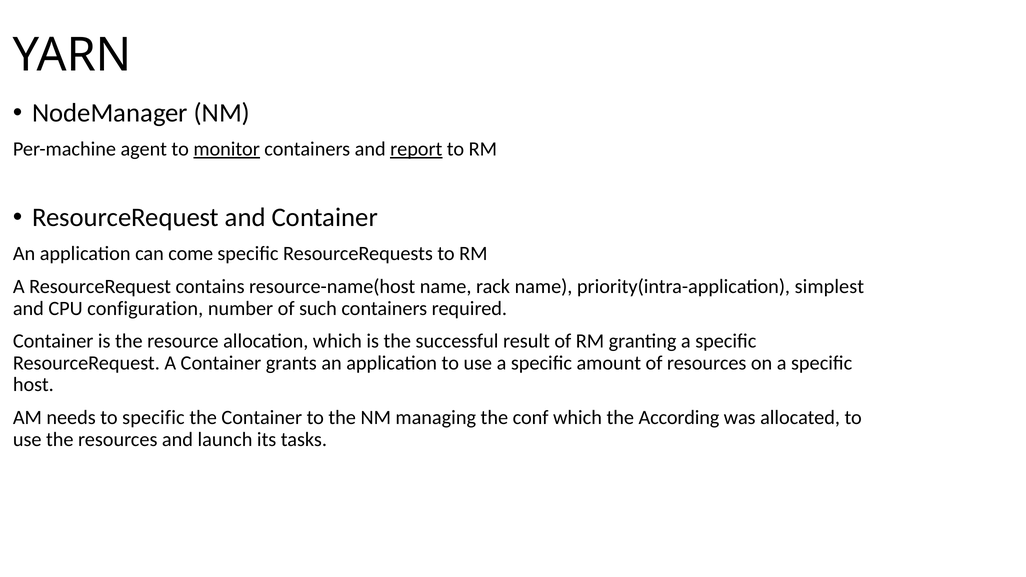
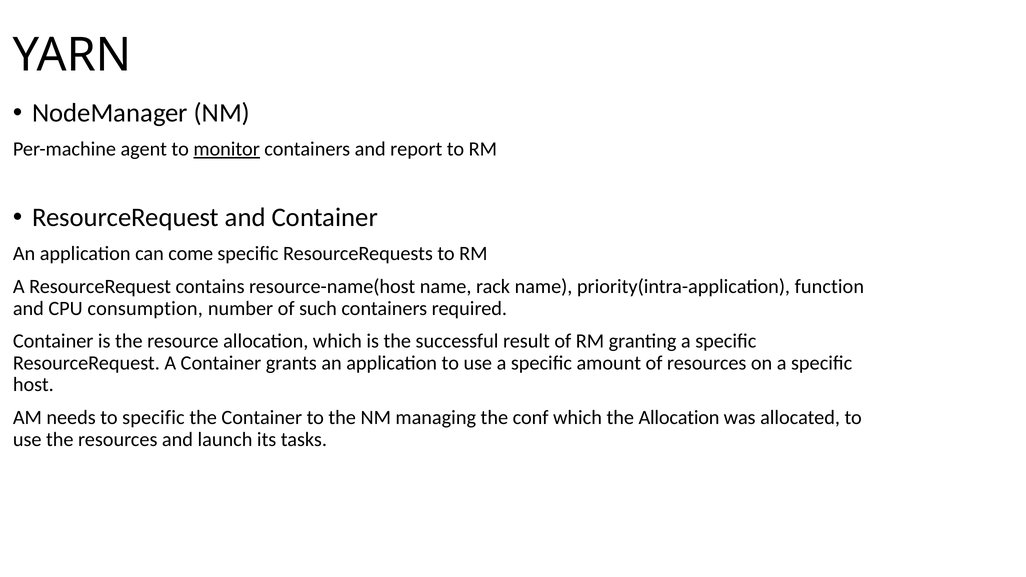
report underline: present -> none (416, 149)
simplest: simplest -> function (829, 286)
configuration: configuration -> consumption (145, 308)
the According: According -> Allocation (679, 417)
